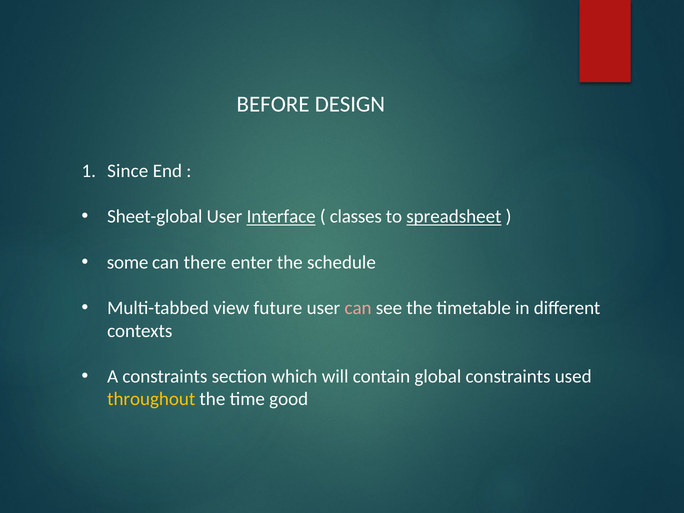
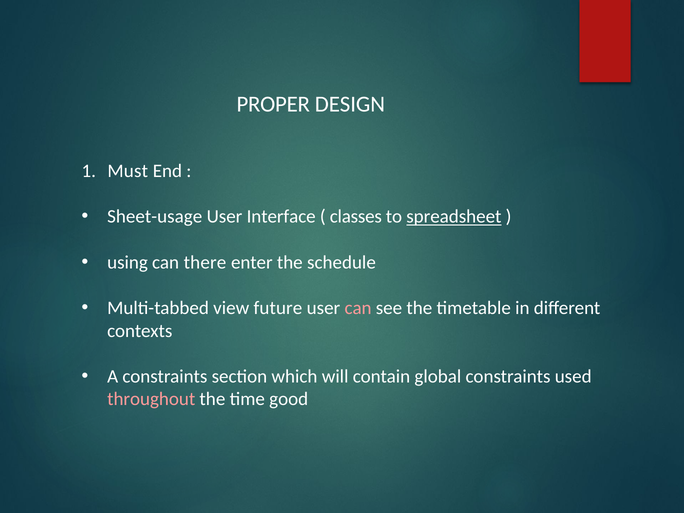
BEFORE: BEFORE -> PROPER (273, 104)
Since: Since -> Must (128, 171)
Sheet-global: Sheet-global -> Sheet-usage (155, 217)
Interface underline: present -> none (281, 217)
some: some -> using (128, 262)
throughout colour: yellow -> pink (151, 399)
